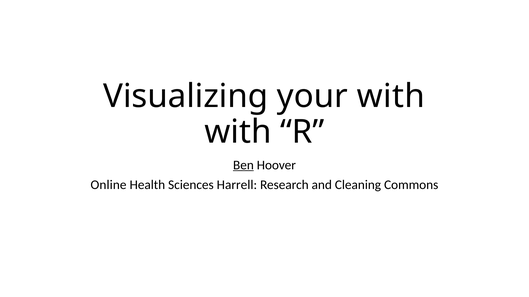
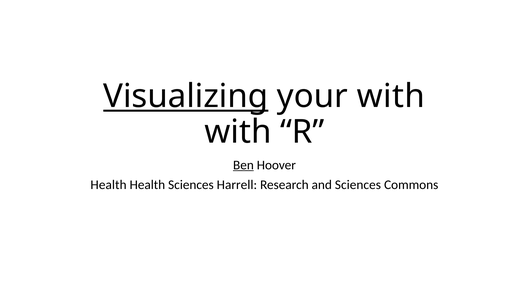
Visualizing underline: none -> present (186, 97)
Online: Online -> Health (109, 185)
and Cleaning: Cleaning -> Sciences (358, 185)
